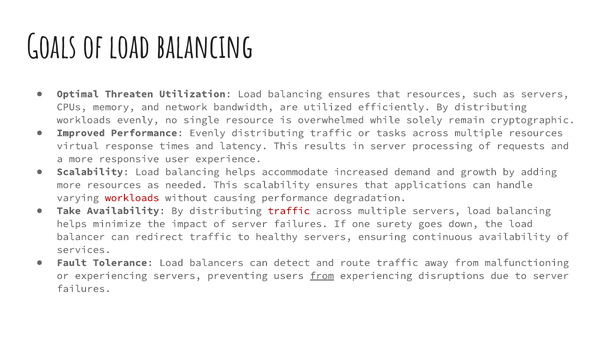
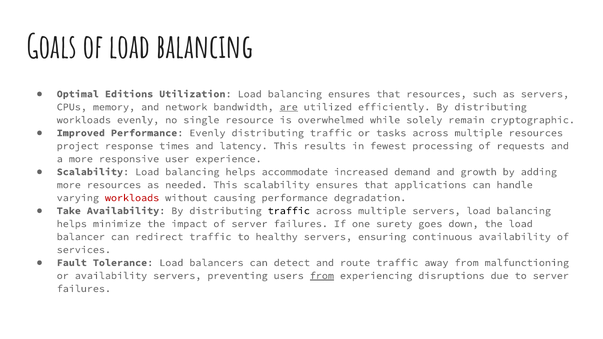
Threaten: Threaten -> Editions (129, 94)
are underline: none -> present (289, 107)
virtual: virtual -> project (78, 146)
in server: server -> fewest (388, 146)
traffic colour: red -> black (289, 211)
or experiencing: experiencing -> availability (111, 276)
